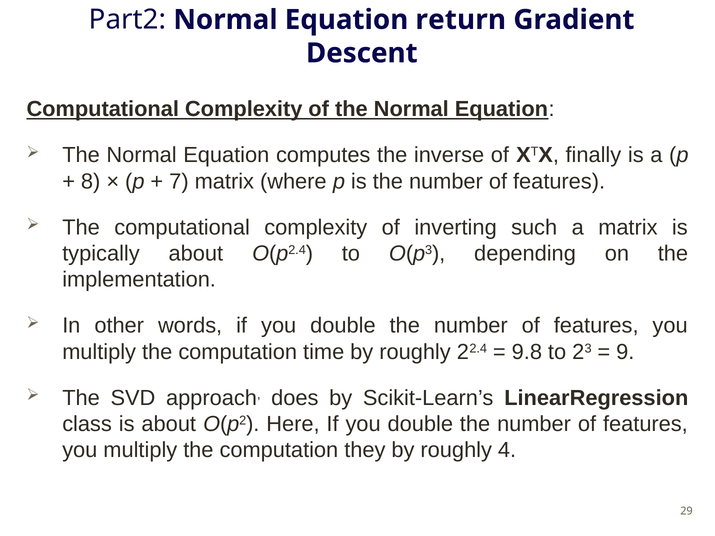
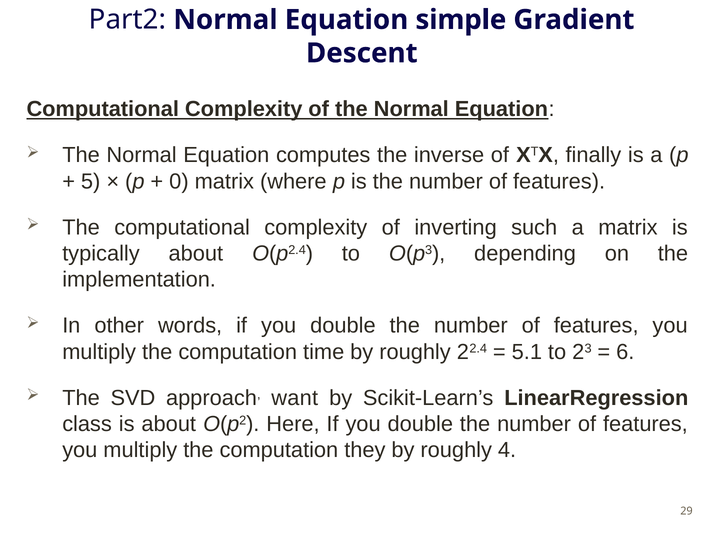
return: return -> simple (461, 20)
8: 8 -> 5 (91, 181)
7: 7 -> 0 (179, 181)
9.8: 9.8 -> 5.1 (527, 352)
9: 9 -> 6 (625, 352)
does: does -> want (295, 398)
